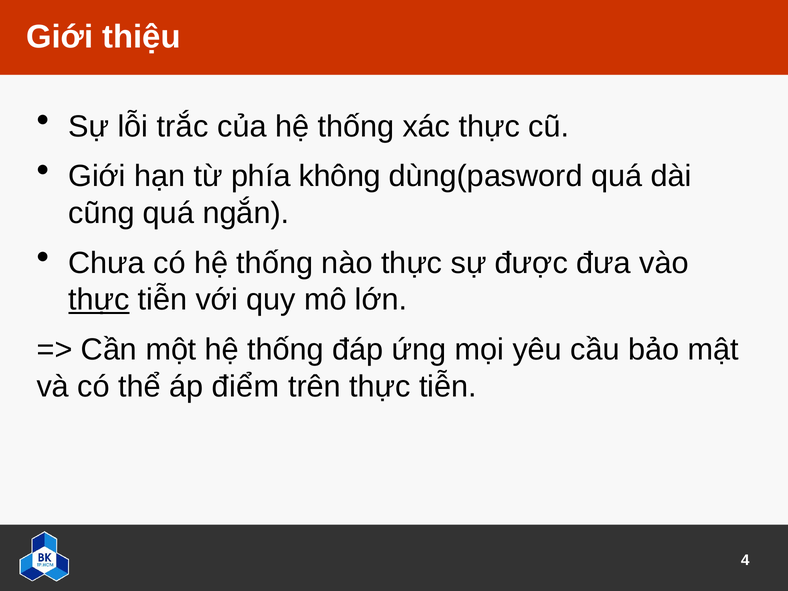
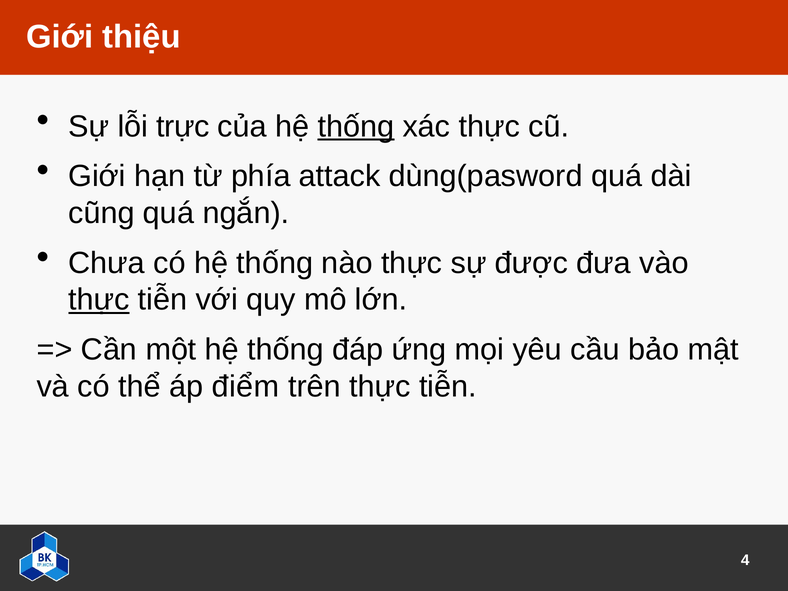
trắc: trắc -> trực (183, 126)
thống underline: none -> present (356, 126)
không: không -> attack (340, 176)
